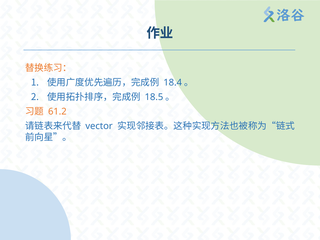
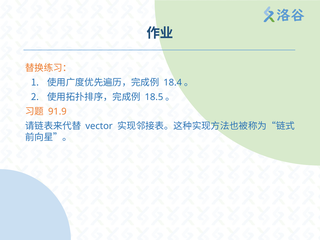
61.2: 61.2 -> 91.9 (57, 112)
